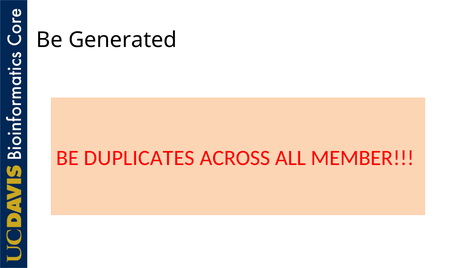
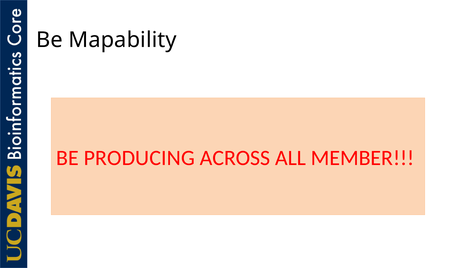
Generated: Generated -> Mapability (123, 40)
DUPLICATES: DUPLICATES -> PRODUCING (139, 158)
